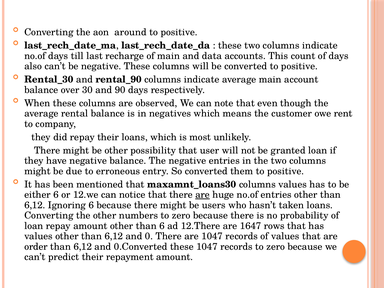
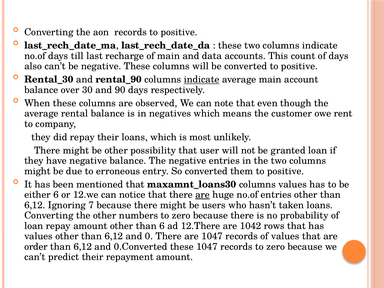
aon around: around -> records (131, 32)
indicate underline: none -> present (202, 80)
Ignoring 6: 6 -> 7 (91, 205)
1647: 1647 -> 1042 (251, 226)
